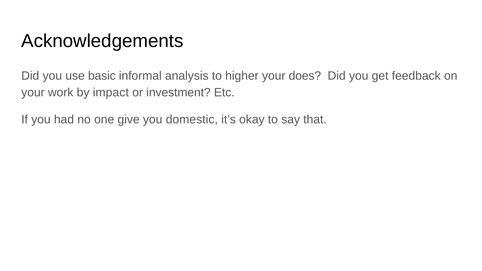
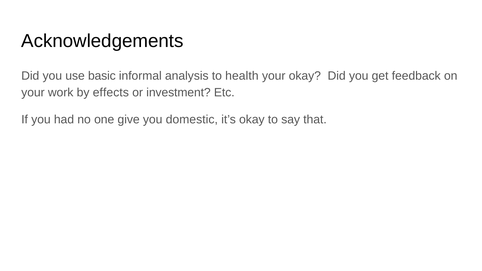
higher: higher -> health (242, 76)
your does: does -> okay (305, 76)
impact: impact -> effects (111, 92)
